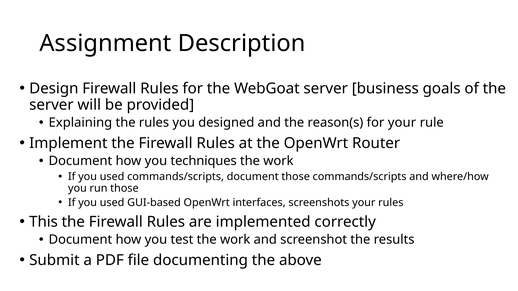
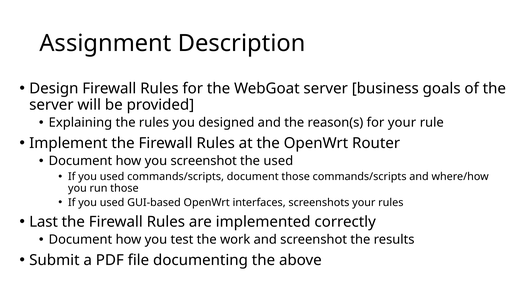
you techniques: techniques -> screenshot (204, 161)
work: work -> used (278, 161)
This: This -> Last (44, 222)
